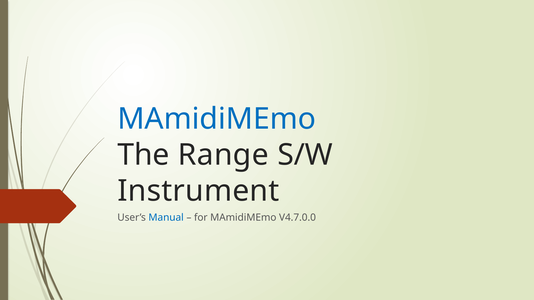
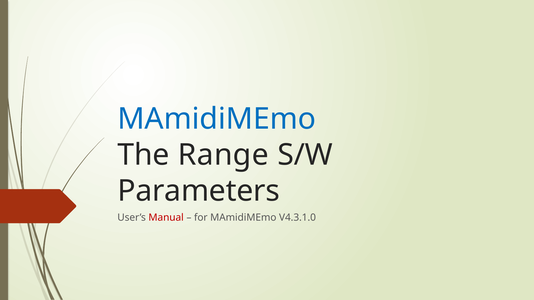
Instrument: Instrument -> Parameters (199, 191)
Manual colour: blue -> red (166, 218)
V4.7.0.0: V4.7.0.0 -> V4.3.1.0 (297, 218)
